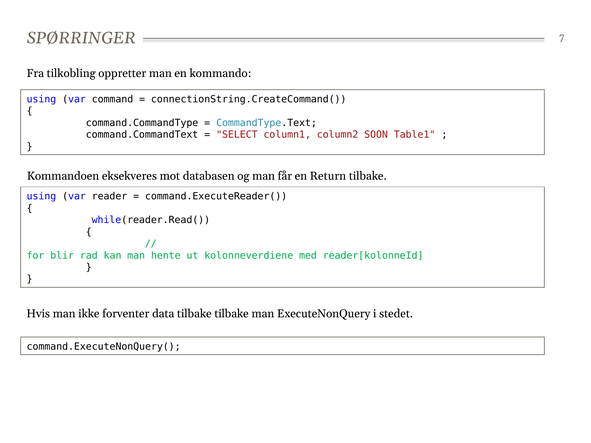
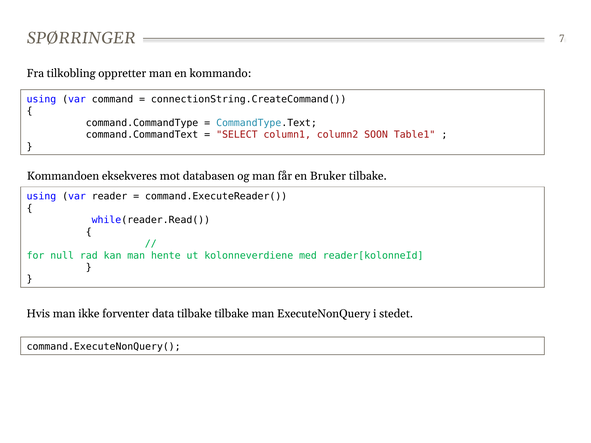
Return: Return -> Bruker (328, 176)
blir: blir -> null (62, 256)
